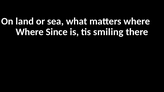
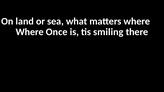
Since: Since -> Once (57, 32)
